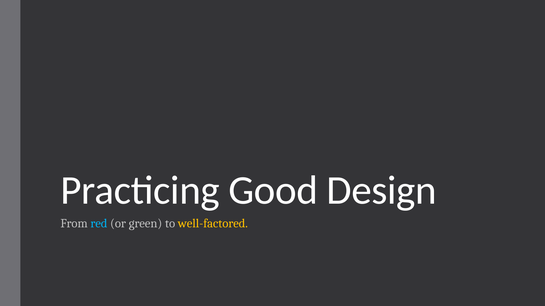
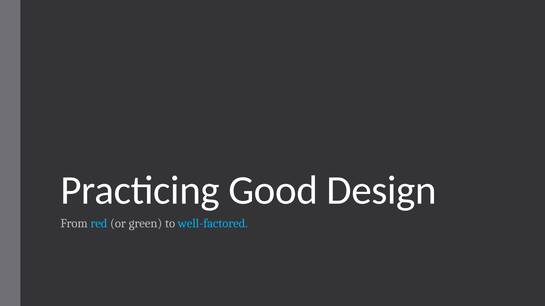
well-factored colour: yellow -> light blue (213, 224)
